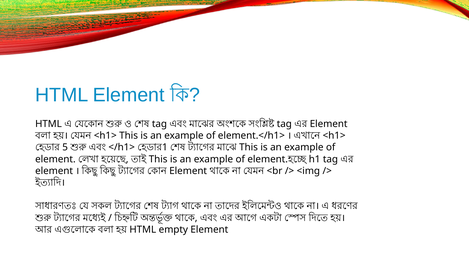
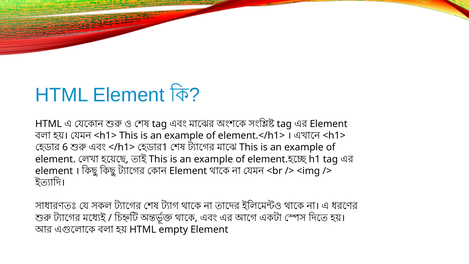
5: 5 -> 6 (65, 147)
